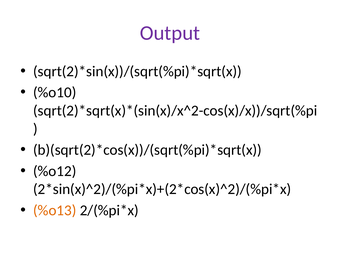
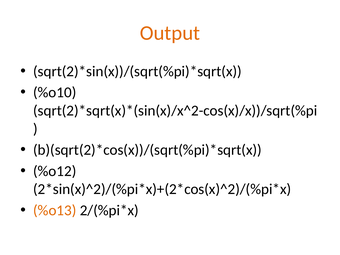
Output colour: purple -> orange (170, 33)
